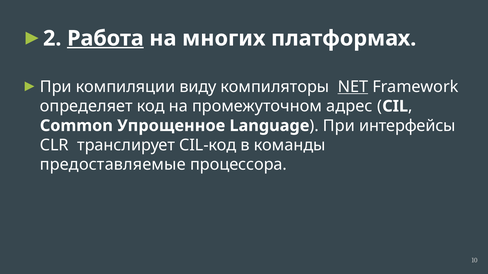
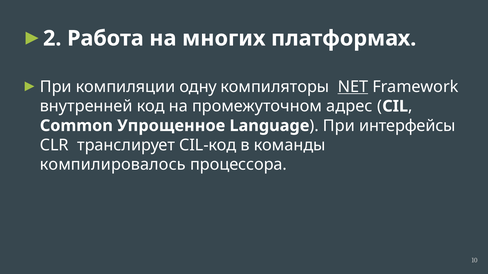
Работа underline: present -> none (105, 38)
виду: виду -> одну (198, 87)
определяет: определяет -> внутренней (86, 106)
предоставляемые: предоставляемые -> компилировалось (113, 165)
